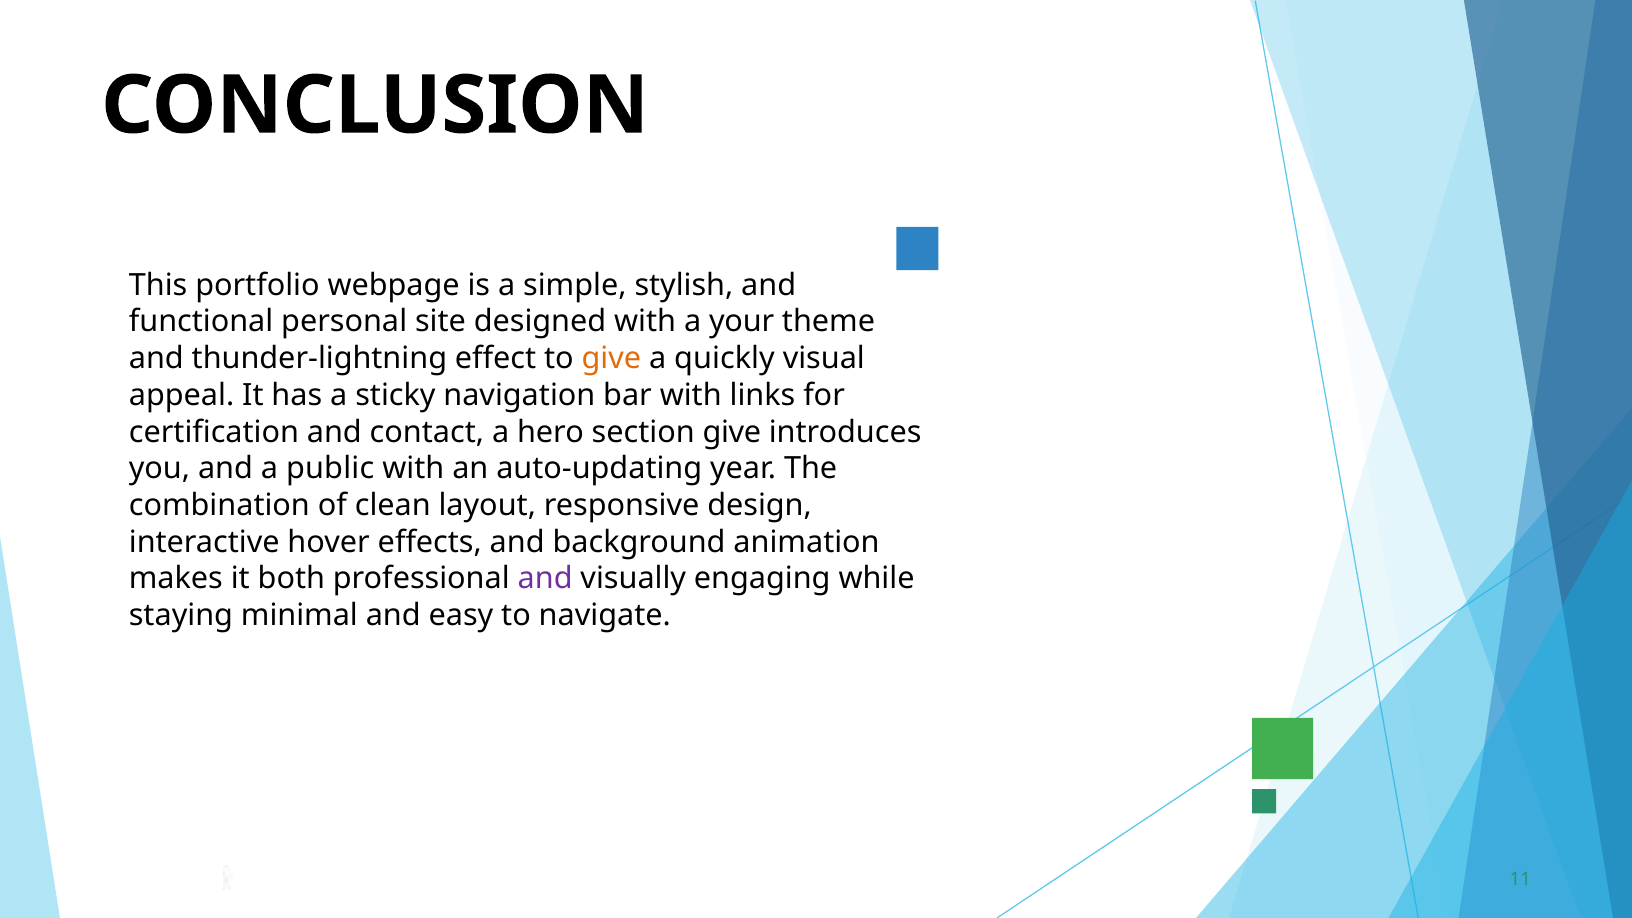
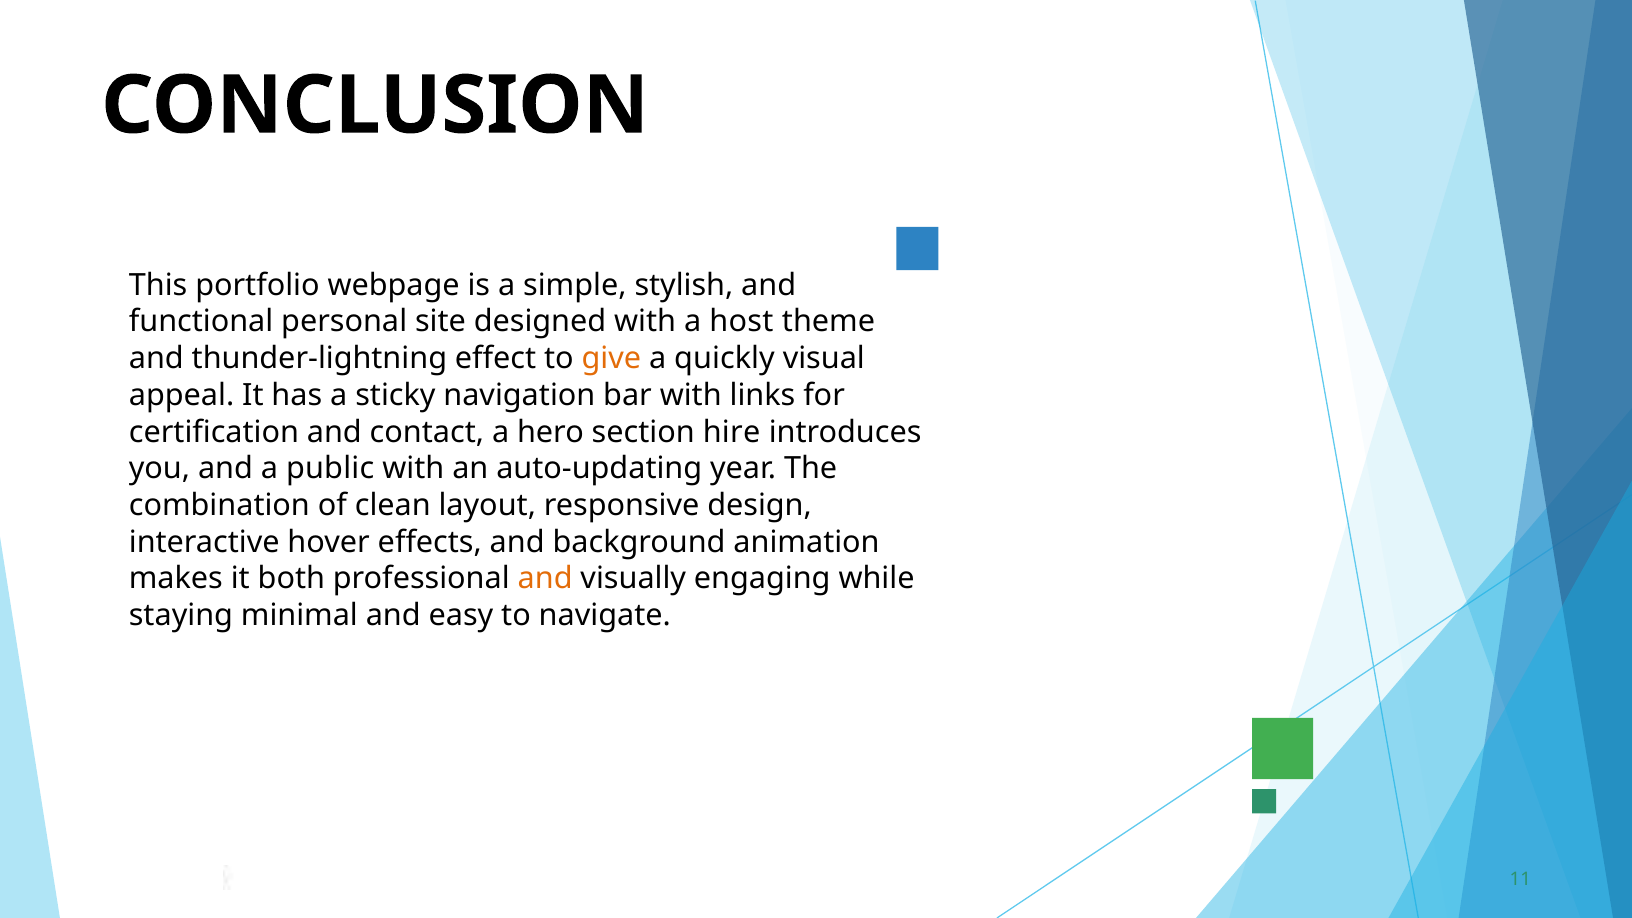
your: your -> host (741, 322)
section give: give -> hire (732, 432)
and colour: purple -> orange (545, 579)
